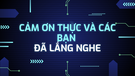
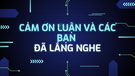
THỰC: THỰC -> LUẬN (69, 28)
